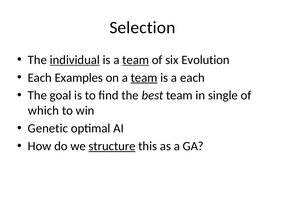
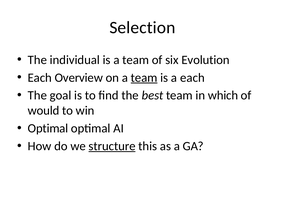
individual underline: present -> none (75, 60)
team underline: present -> none (136, 60)
Examples: Examples -> Overview (79, 78)
single: single -> which (223, 95)
which: which -> would (44, 110)
Genetic: Genetic -> Optimal (48, 128)
